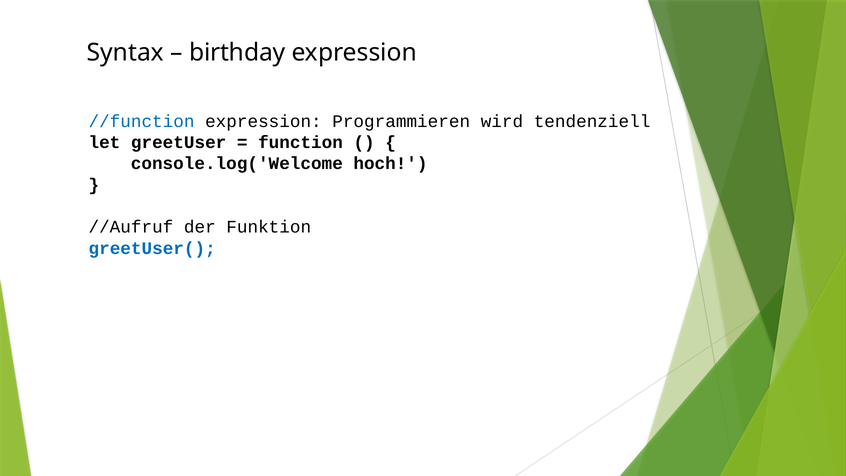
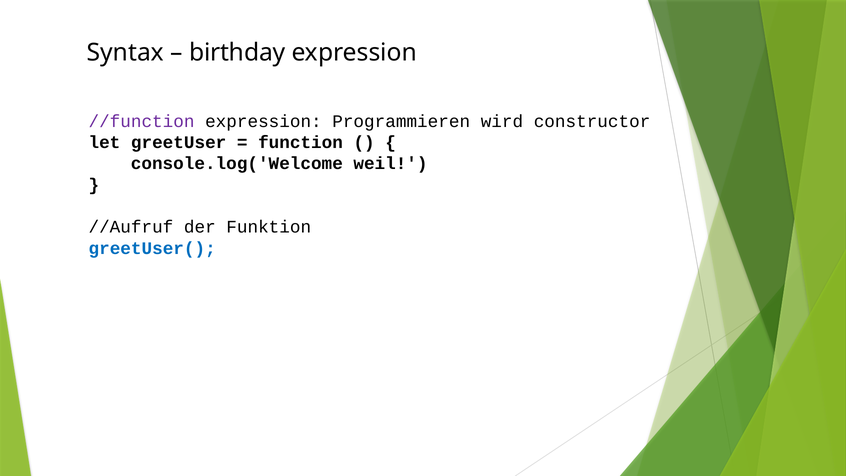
//function colour: blue -> purple (142, 121)
tendenziell: tendenziell -> constructor (592, 121)
hoch: hoch -> weil (390, 164)
